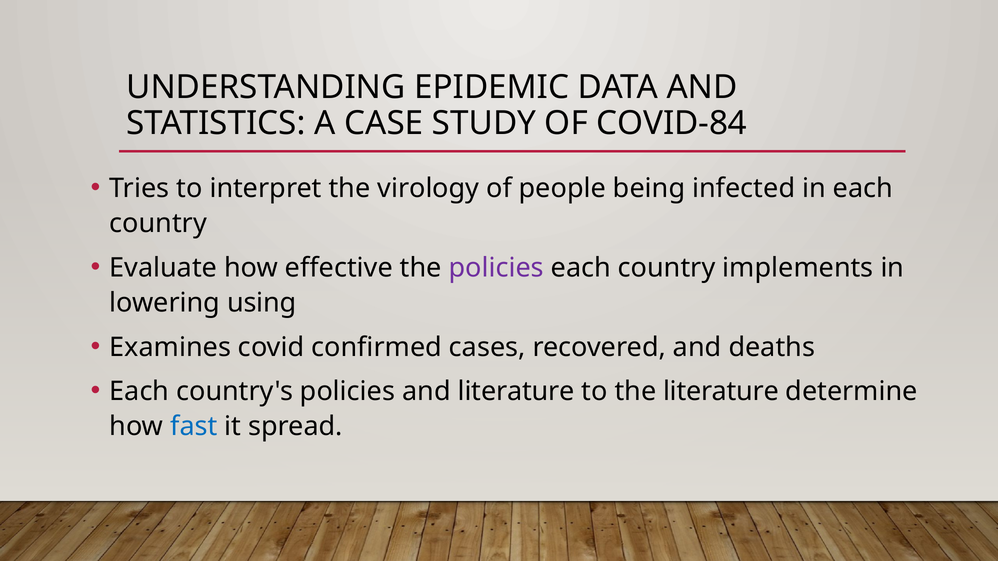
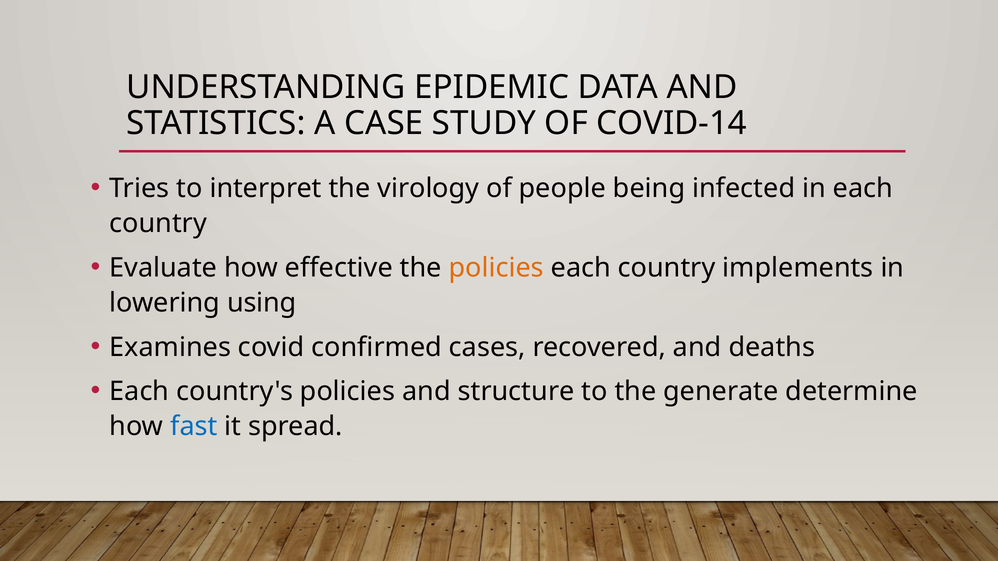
COVID‐84: COVID‐84 -> COVID‐14 (672, 123)
policies colour: purple -> orange (496, 268)
and literature: literature -> structure (516, 392)
the literature: literature -> generate (721, 392)
